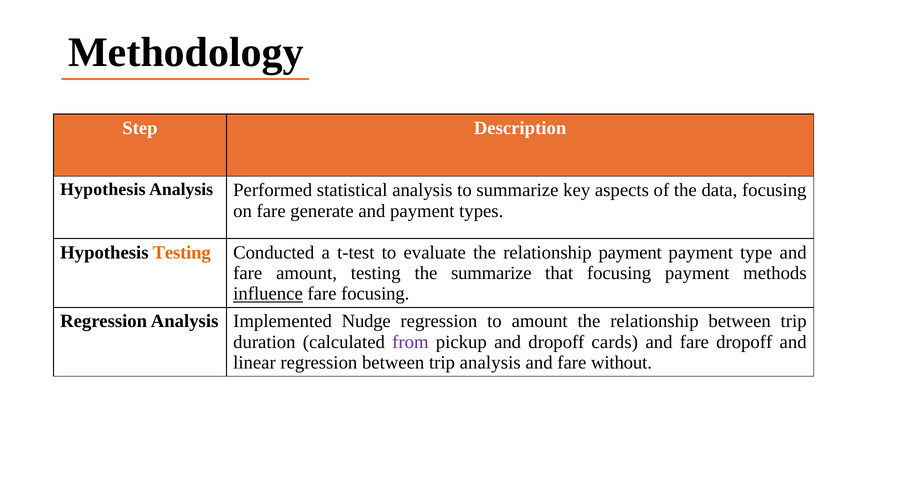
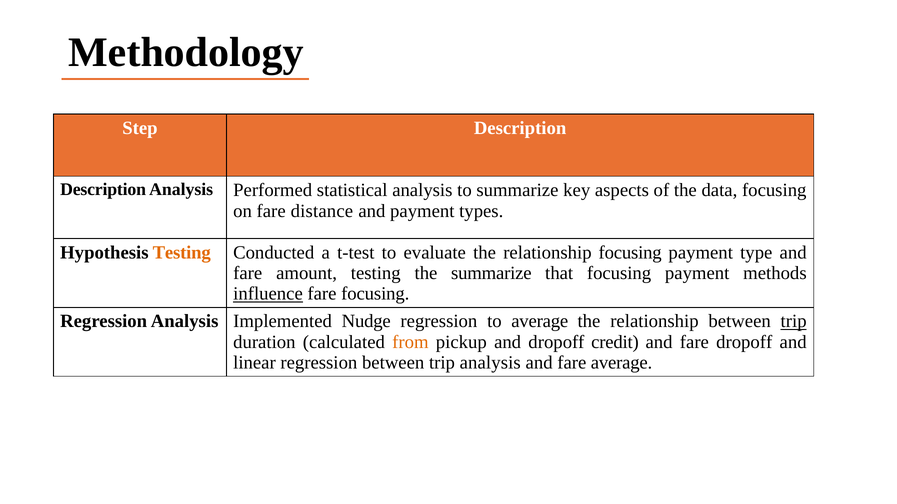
Hypothesis: Hypothesis -> Description (103, 190)
generate: generate -> distance (322, 211)
relationship payment: payment -> focusing (630, 253)
to amount: amount -> average (540, 322)
trip underline: none -> present (794, 322)
from colour: purple -> orange (410, 342)
cards: cards -> credit (615, 342)
fare without: without -> average (622, 363)
